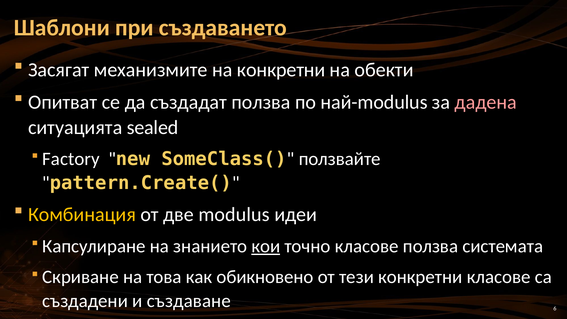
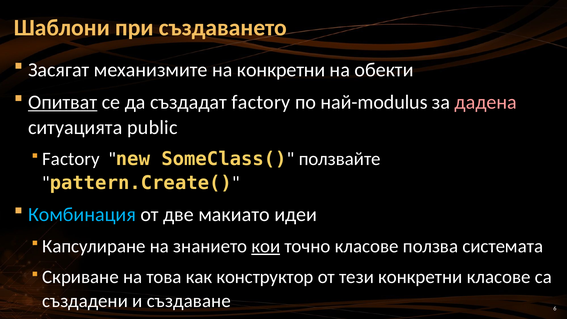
Опитват underline: none -> present (63, 102)
създадат ползва: ползва -> factory (261, 102)
sealed: sealed -> public (152, 127)
Комбинация colour: yellow -> light blue (82, 215)
modulus: modulus -> макиато (234, 215)
обикновено: обикновено -> конструктор (265, 277)
